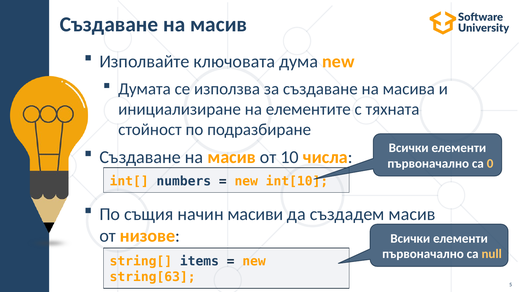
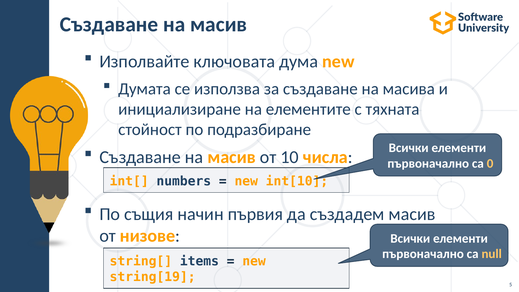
масиви: масиви -> първия (255, 214)
string[63: string[63 -> string[19 (153, 277)
